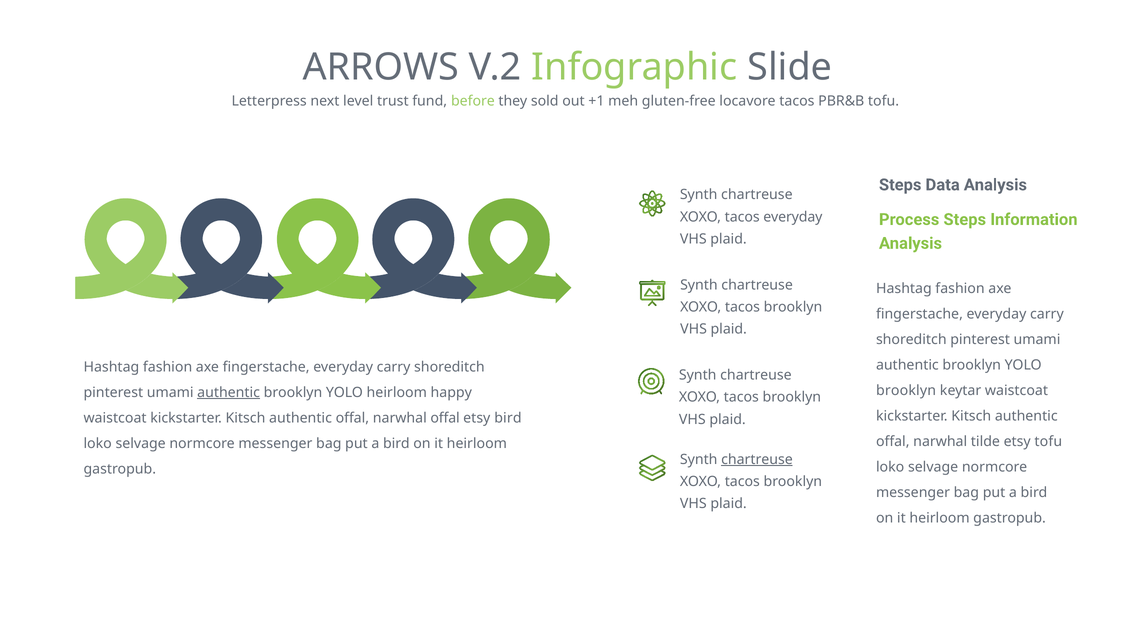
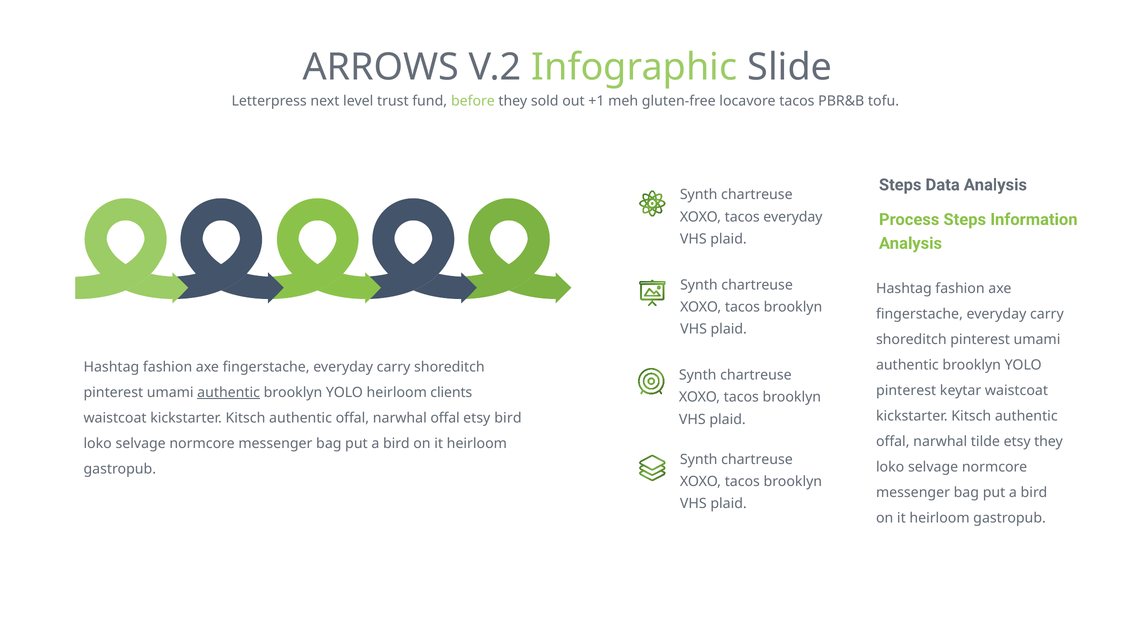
brooklyn: brooklyn -> pinterest (906, 390)
happy: happy -> clients (451, 392)
etsy tofu: tofu -> they (1049, 441)
chartreuse underline: present -> none (757, 459)
